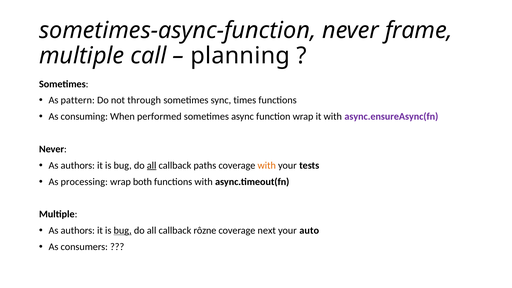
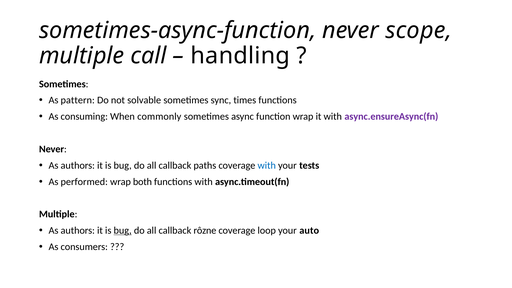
frame: frame -> scope (419, 30)
planning: planning -> handling (240, 56)
through: through -> solvable (144, 100)
performed: performed -> commonly (159, 117)
all underline: present -> none (152, 165)
with colour: orange -> blue (267, 165)
processing: processing -> performed (84, 182)
next: next -> loop (267, 231)
